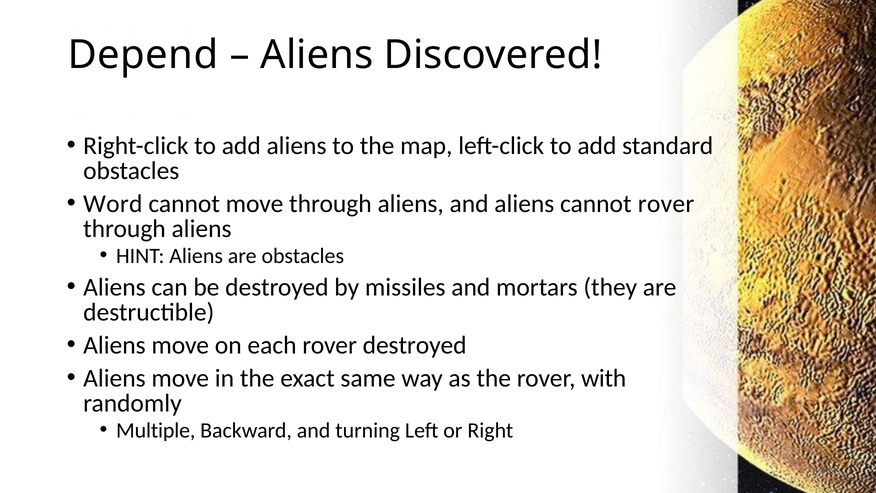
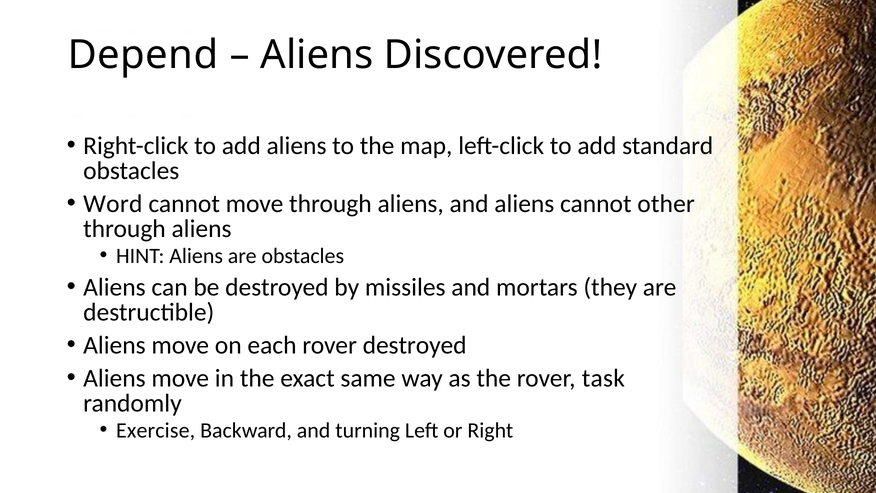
cannot rover: rover -> other (666, 204)
with: with -> task (603, 378)
Multiple: Multiple -> Exercise (156, 430)
